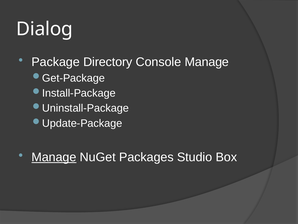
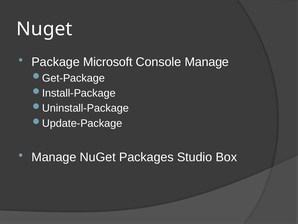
Dialog: Dialog -> Nuget (44, 29)
Directory: Directory -> Microsoft (108, 62)
Manage underline: present -> none (54, 157)
